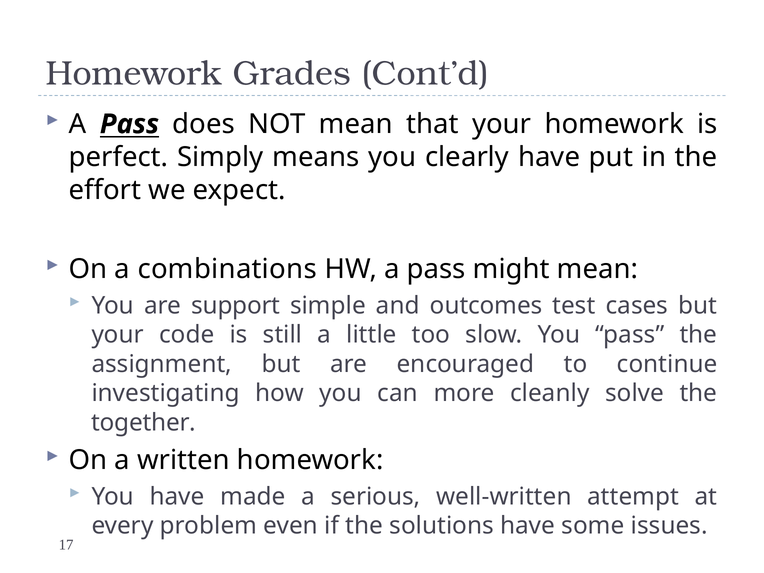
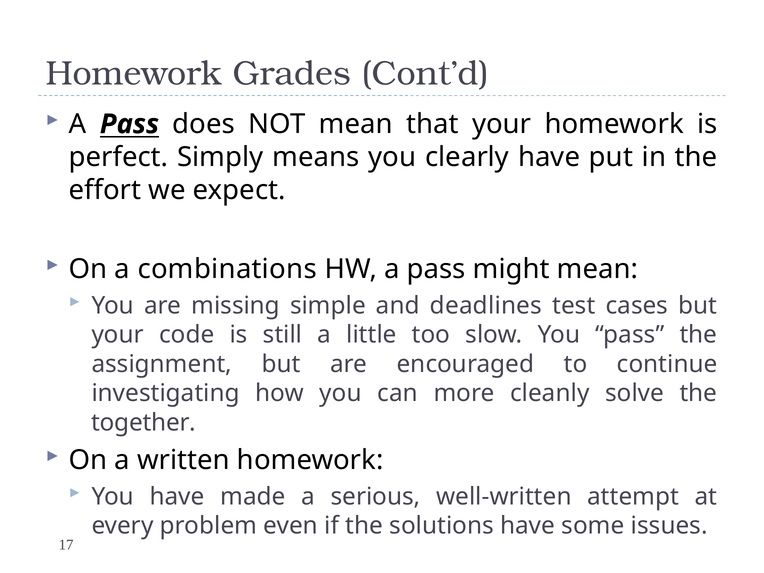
support: support -> missing (236, 305)
outcomes: outcomes -> deadlines (486, 305)
